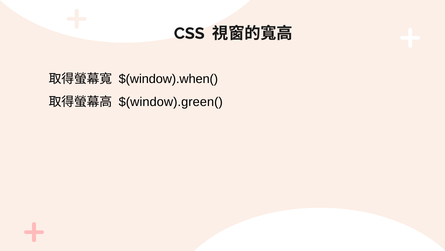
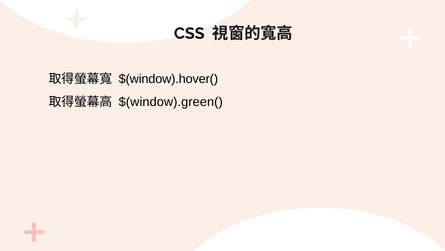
$(window).when(: $(window).when( -> $(window).hover( (168, 79)
